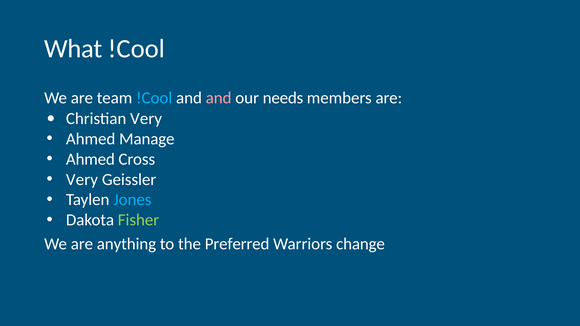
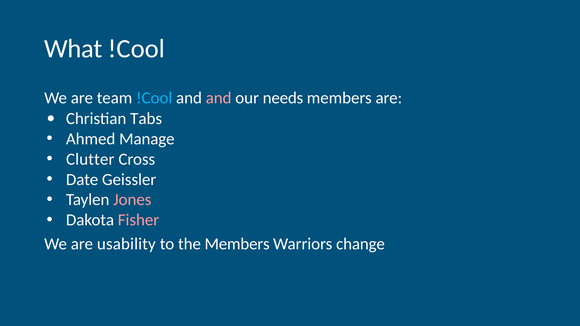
Christian Very: Very -> Tabs (146, 119)
Ahmed: Ahmed -> Clutter (90, 159)
Very: Very -> Date (82, 180)
Jones colour: light blue -> pink (132, 200)
Fisher colour: light green -> pink (138, 220)
anything: anything -> usability (126, 244)
the Preferred: Preferred -> Members (237, 244)
